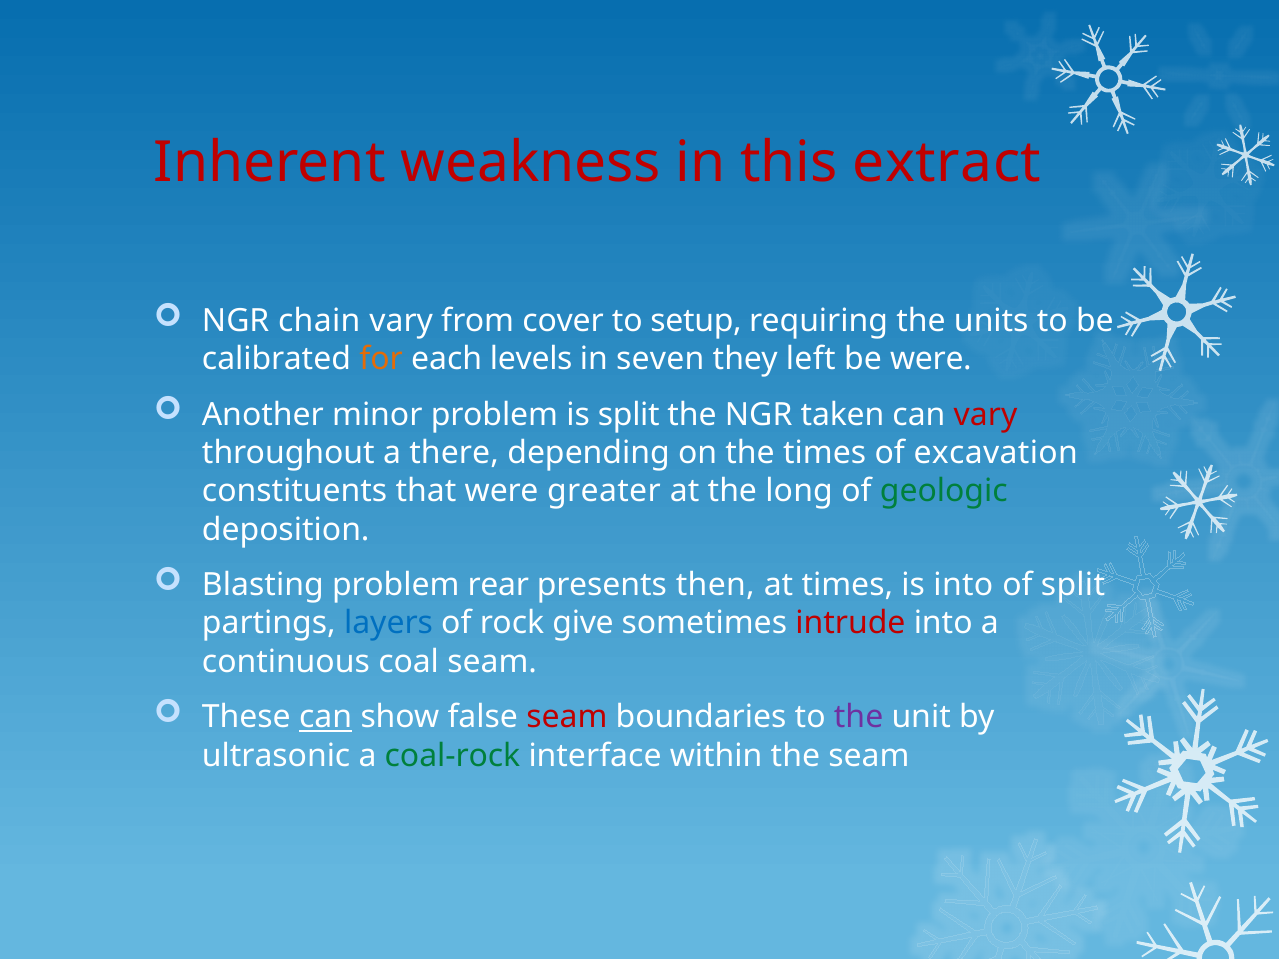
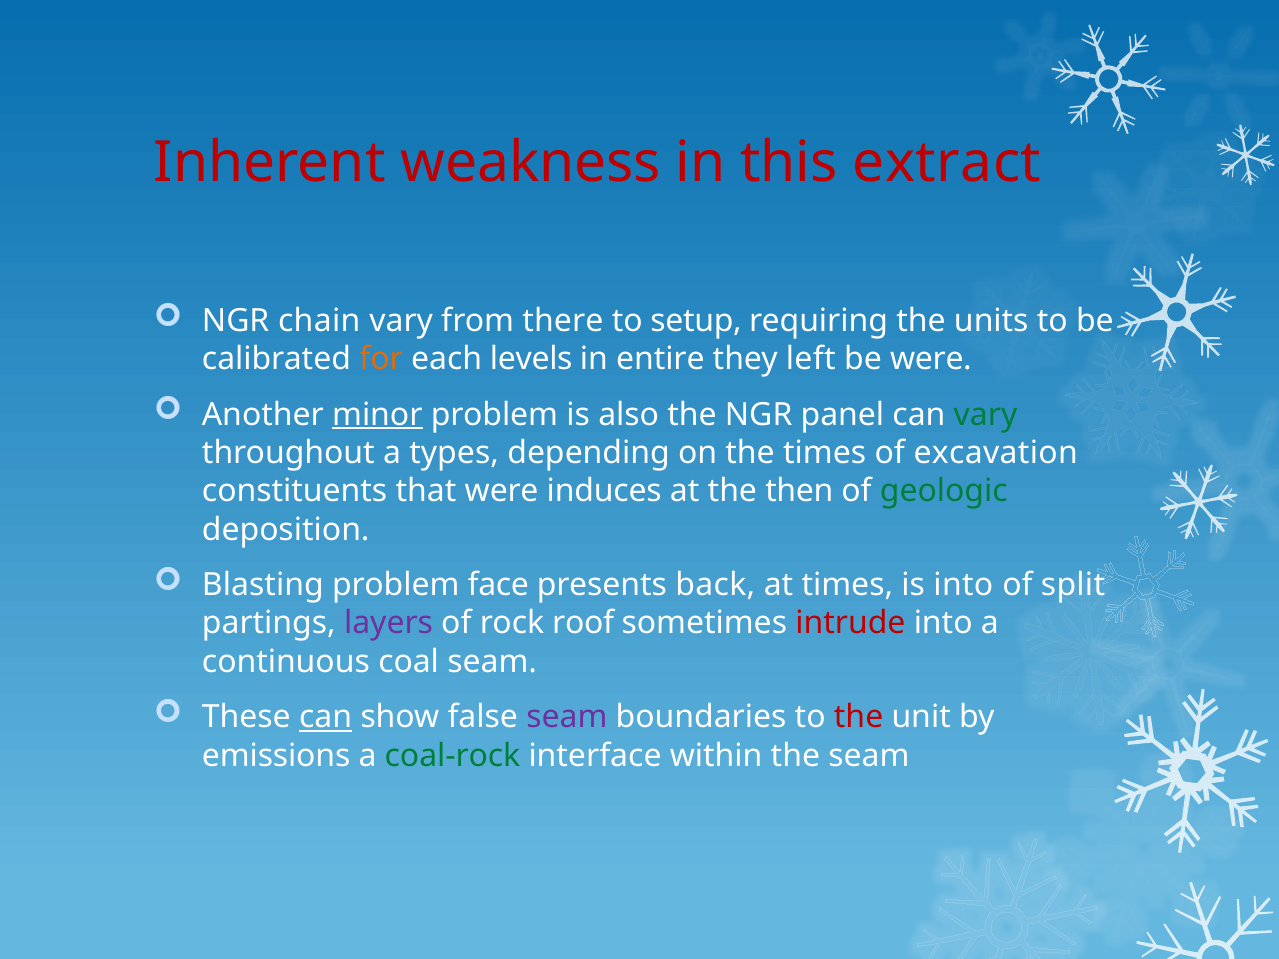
cover: cover -> there (563, 321)
seven: seven -> entire (660, 359)
minor underline: none -> present (377, 415)
is split: split -> also (629, 415)
taken: taken -> panel (842, 415)
vary colour: red -> green (986, 415)
there: there -> types (454, 453)
greater: greater -> induces (604, 491)
long: long -> then (799, 491)
rear: rear -> face (498, 585)
then: then -> back (715, 585)
layers colour: blue -> purple (389, 624)
give: give -> roof (583, 624)
seam colour: red -> purple (567, 717)
the colour: purple -> red (859, 717)
ultrasonic: ultrasonic -> emissions (276, 756)
